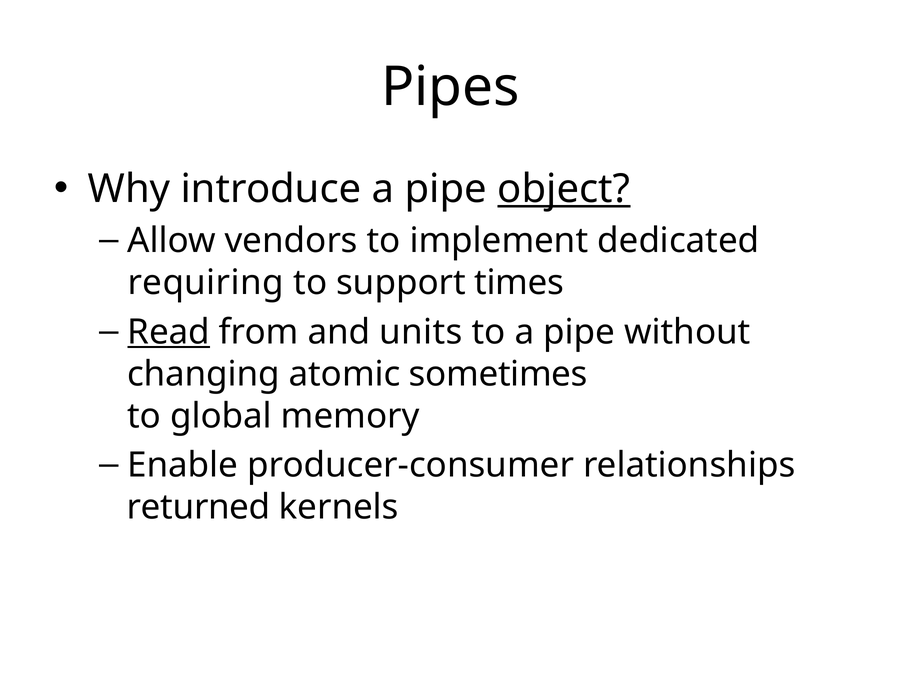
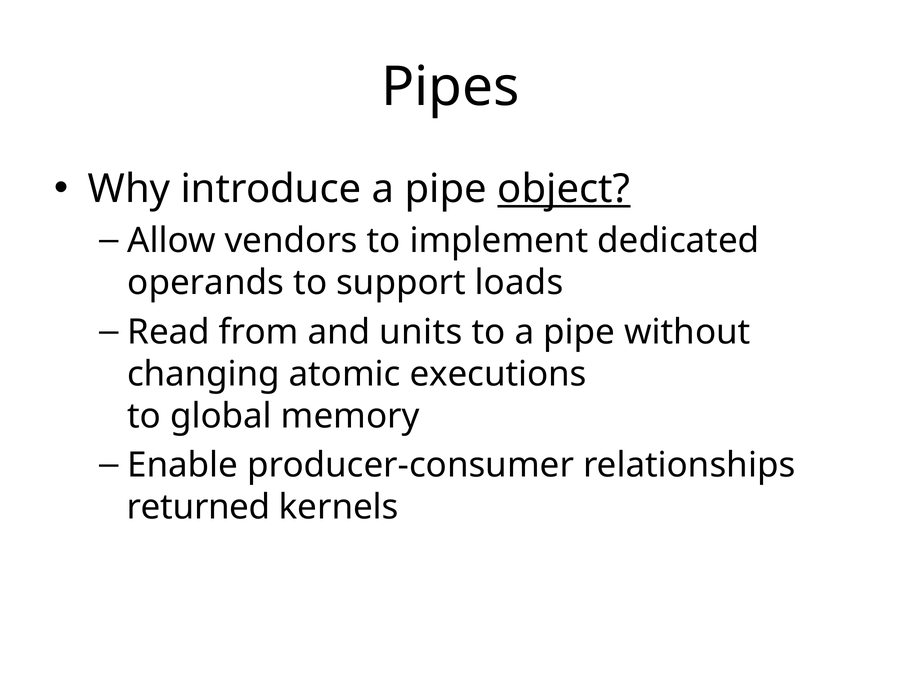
requiring: requiring -> operands (206, 283)
times: times -> loads (519, 283)
Read underline: present -> none (169, 332)
sometimes: sometimes -> executions (498, 374)
